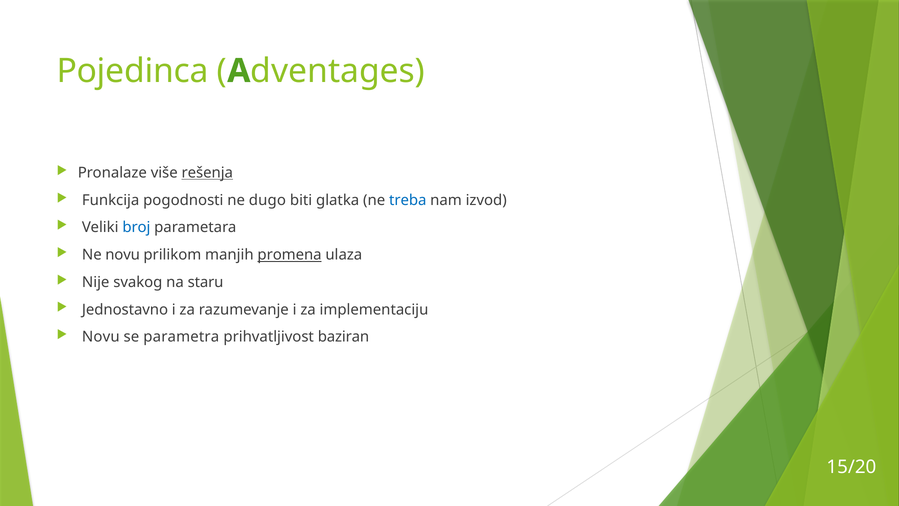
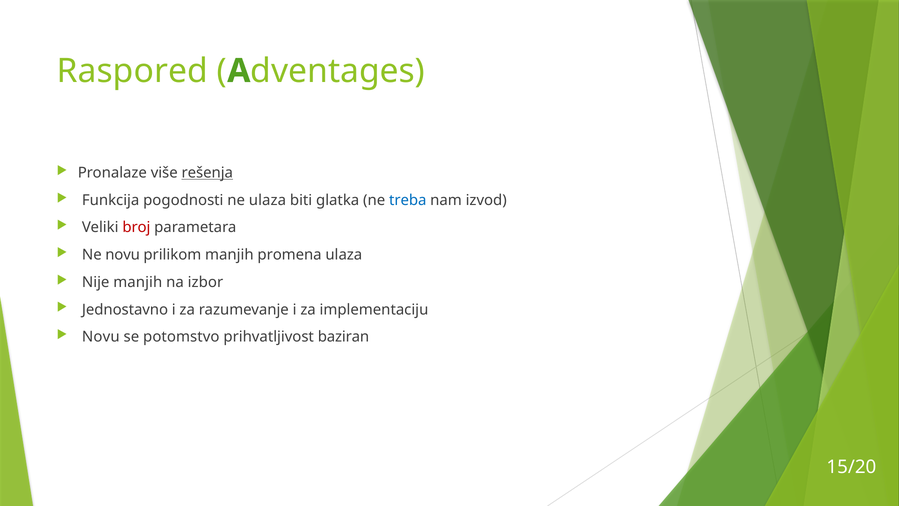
Pojedinca: Pojedinca -> Raspored (132, 71)
ne dugo: dugo -> ulaza (267, 200)
broj colour: blue -> red (136, 227)
promena underline: present -> none (290, 255)
Nije svakog: svakog -> manjih (138, 282)
staru: staru -> izbor (205, 282)
parametra: parametra -> potomstvo (181, 337)
